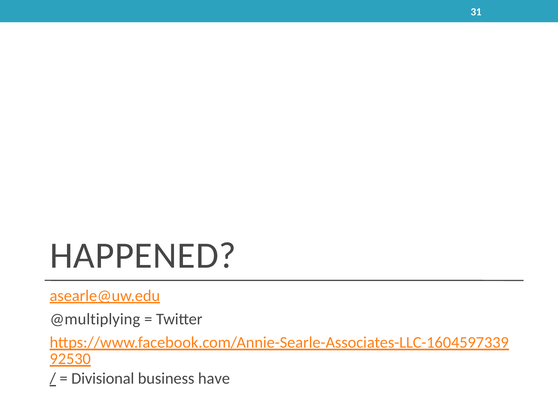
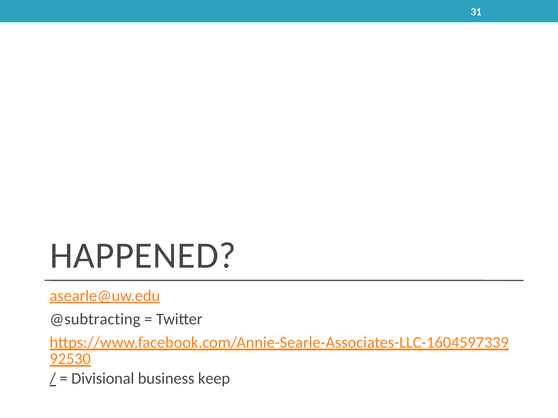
@multiplying: @multiplying -> @subtracting (95, 320)
have: have -> keep (214, 379)
